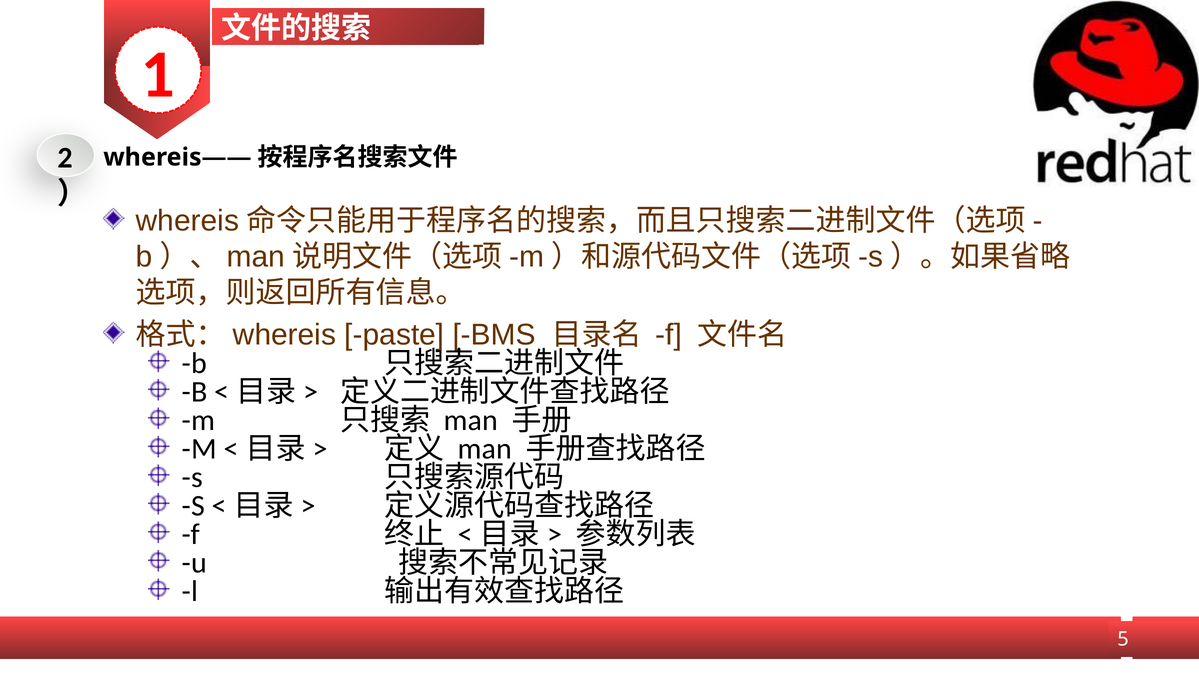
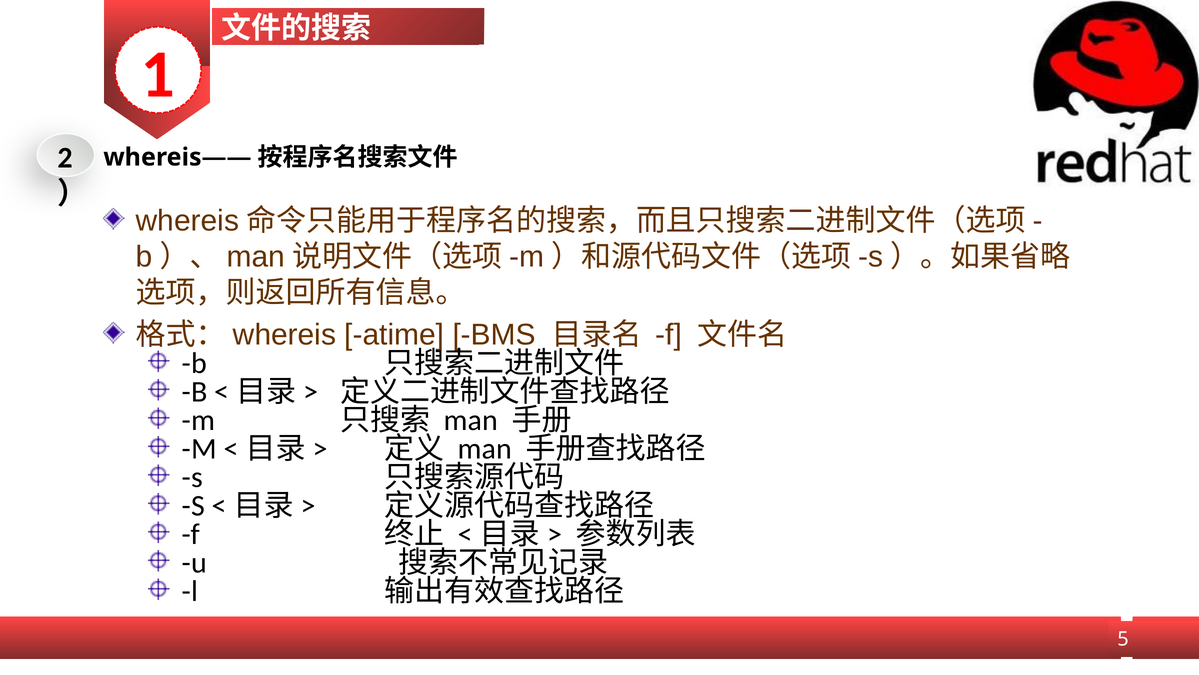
paste: paste -> atime (394, 335)
